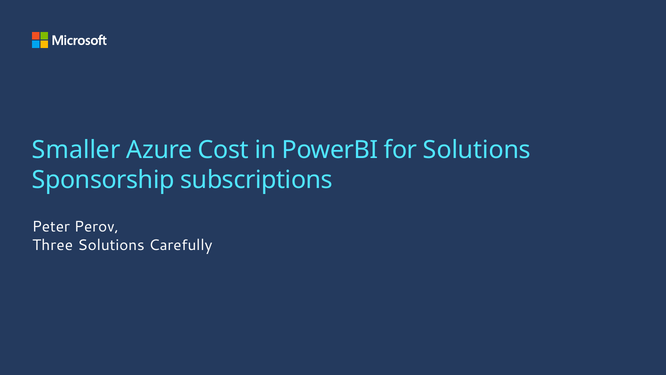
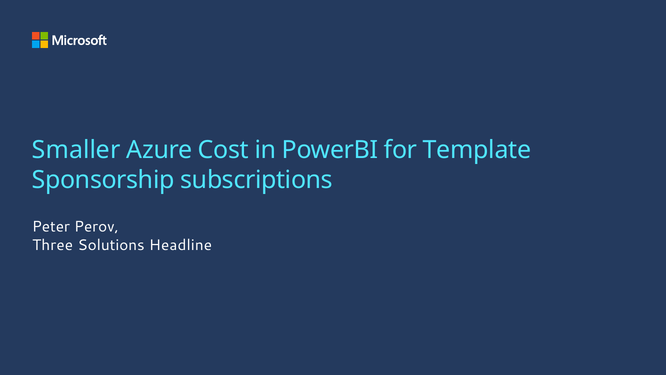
for Solutions: Solutions -> Template (477, 150)
Carefully: Carefully -> Headline (180, 245)
